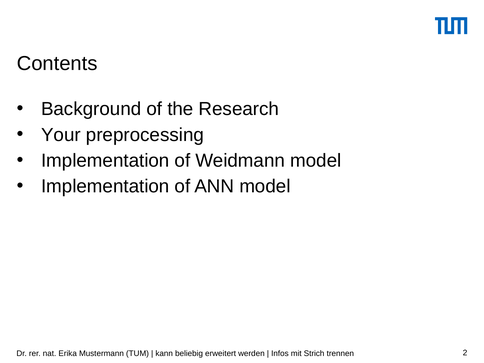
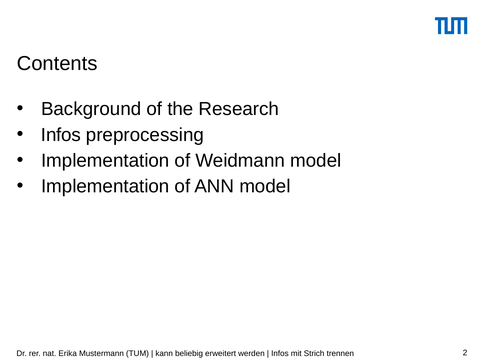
Your: Your -> Infos (61, 135)
